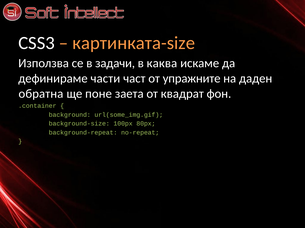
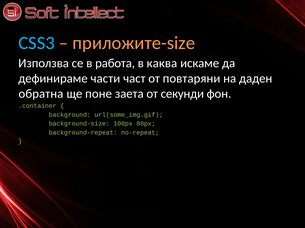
CSS3 colour: white -> light blue (37, 43)
картинката-size: картинката-size -> приложите-size (134, 43)
задачи: задачи -> работа (115, 63)
упражните: упражните -> повтаряни (192, 79)
квадрат: квадрат -> секунди (182, 94)
